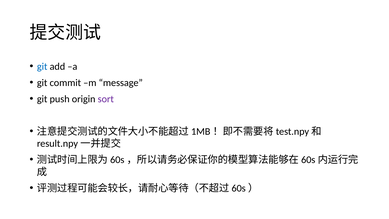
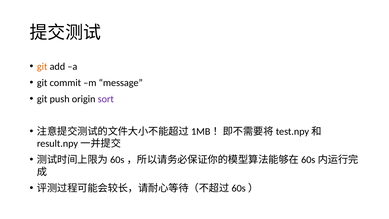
git colour: blue -> orange (42, 66)
